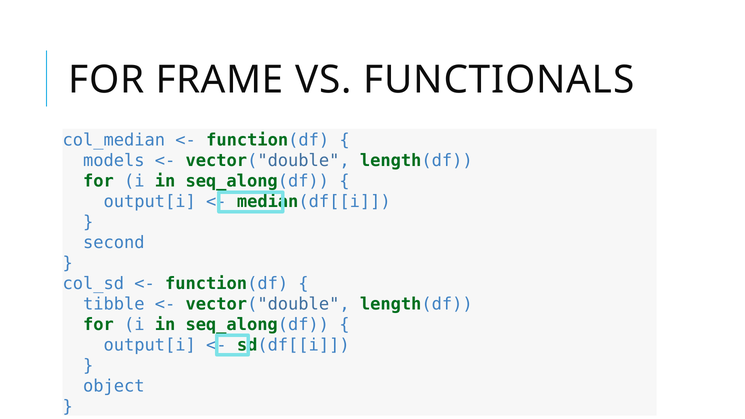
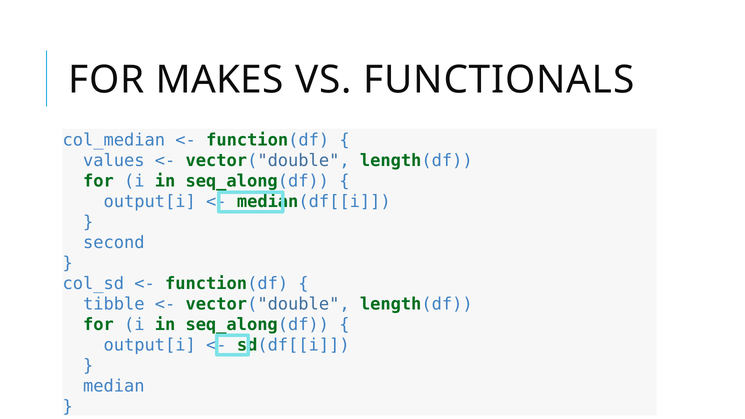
FRAME: FRAME -> MAKES (220, 80)
models: models -> values (114, 161)
object: object -> median (114, 386)
